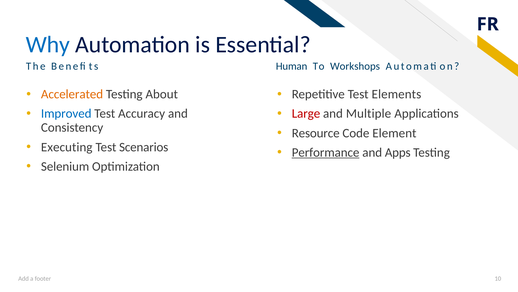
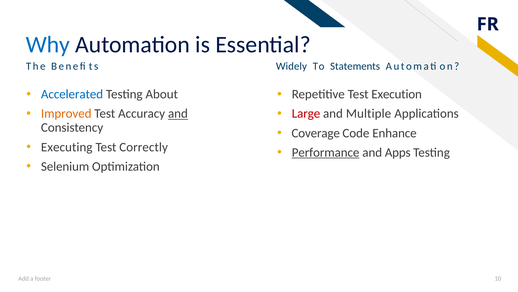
Human: Human -> Widely (291, 66)
Workshops: Workshops -> Statements (355, 66)
Accelerated colour: orange -> blue (72, 94)
Elements: Elements -> Execution (397, 94)
Improved colour: blue -> orange (66, 113)
and underline: none -> present (178, 113)
Resource: Resource -> Coverage (316, 133)
Element: Element -> Enhance (394, 133)
Scenarios: Scenarios -> Correctly (144, 147)
